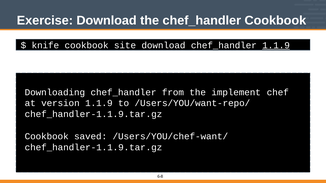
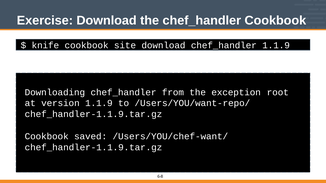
1.1.9 underline: present -> none (276, 45)
implement: implement -> exception (236, 92)
chef: chef -> root (278, 92)
